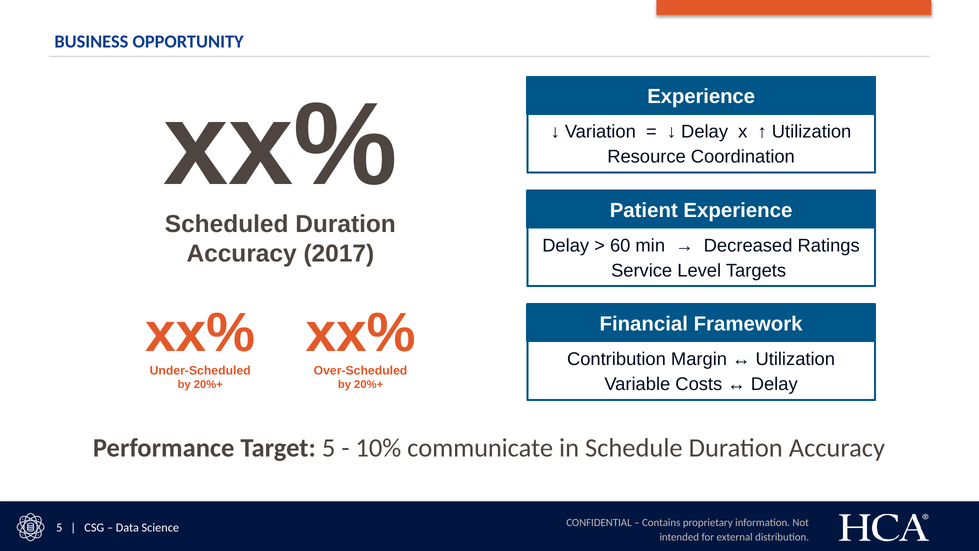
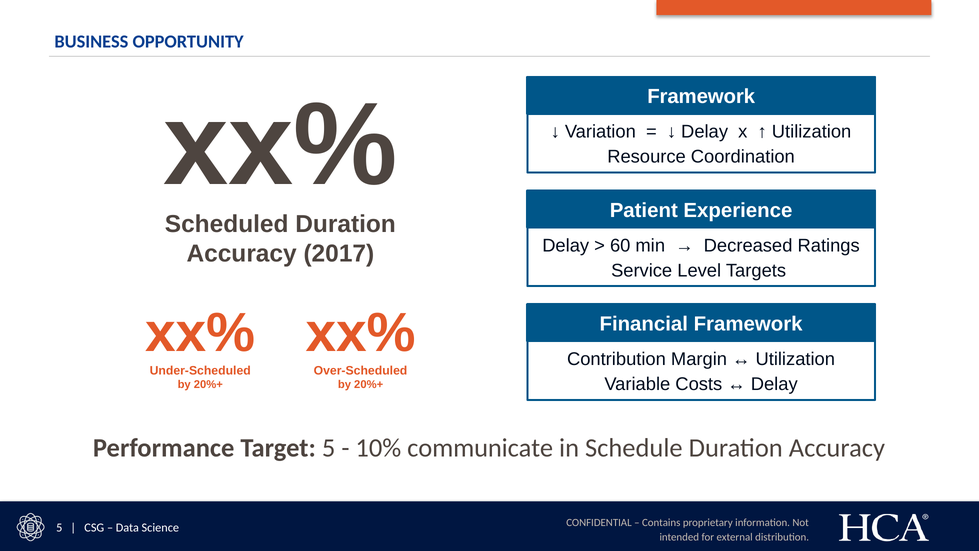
Experience: Experience -> Framework (701, 97)
